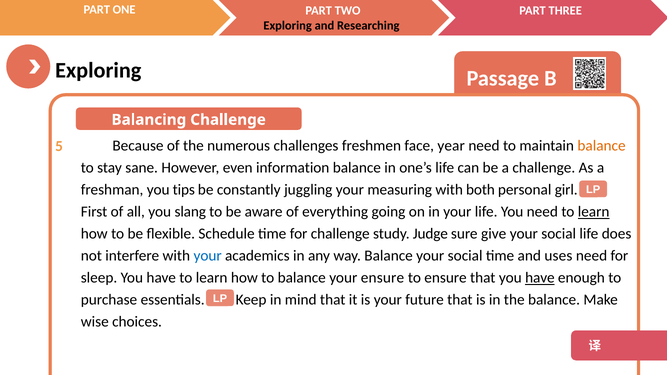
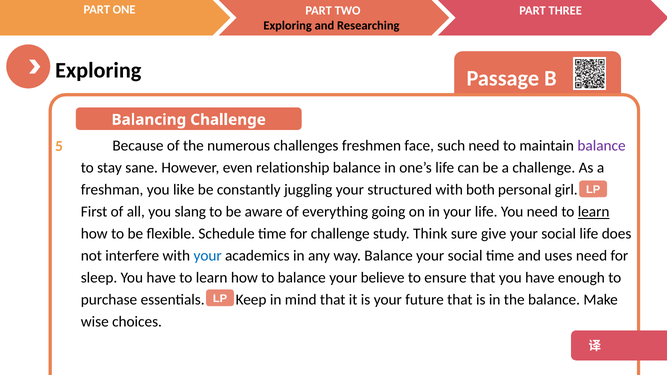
year: year -> such (451, 146)
balance colour: orange -> purple (602, 146)
information: information -> relationship (293, 168)
tips: tips -> like (184, 190)
measuring: measuring -> structured (400, 190)
Judge: Judge -> Think (430, 234)
your ensure: ensure -> believe (383, 278)
have underline: present -> none (540, 278)
